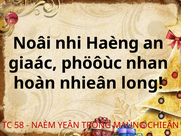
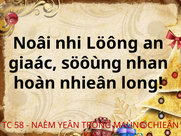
Haèng: Haèng -> Löông (112, 43)
phöôùc: phöôùc -> söôùng (92, 63)
